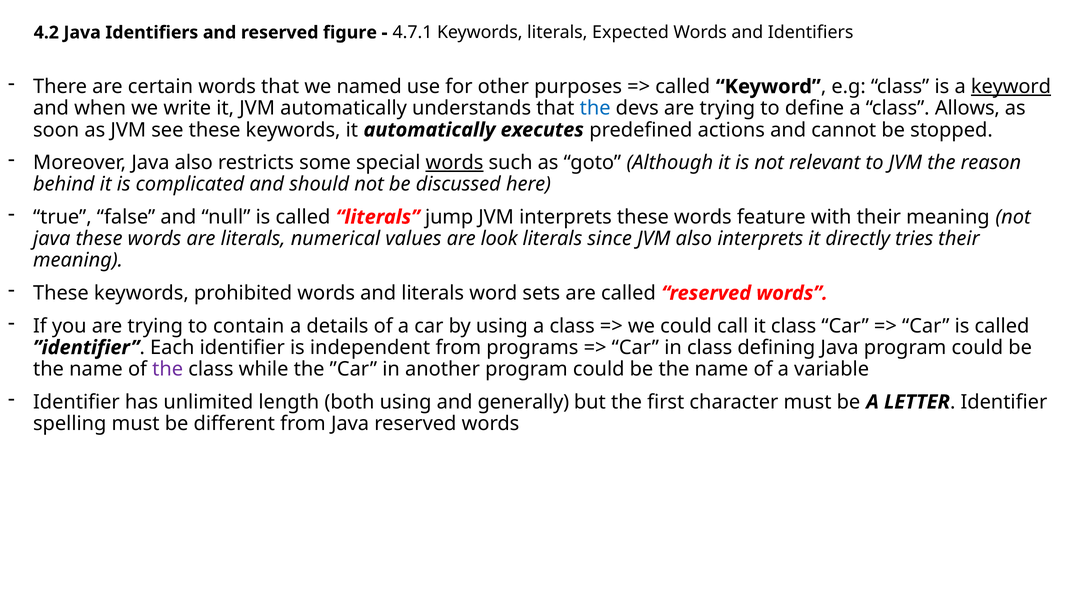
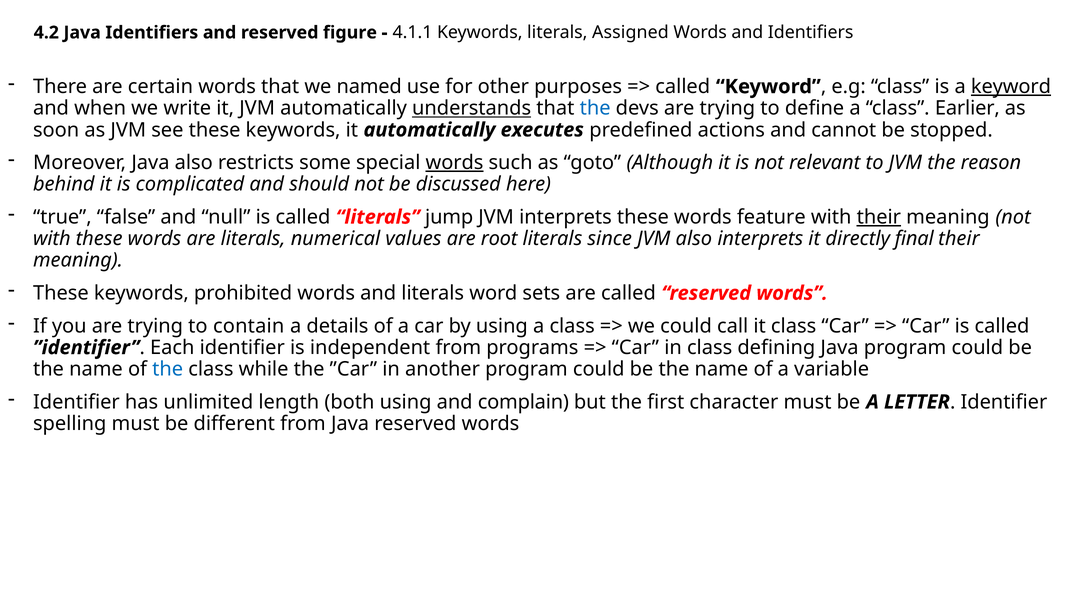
4.7.1: 4.7.1 -> 4.1.1 (412, 33)
Expected: Expected -> Assigned (630, 33)
understands underline: none -> present (472, 108)
Allows: Allows -> Earlier (967, 108)
their underline: none -> present (879, 217)
java: java -> with (52, 239)
look: look -> root (499, 239)
tries: tries -> final (914, 239)
the colour: purple -> blue (168, 369)
generally: generally -> complain (523, 402)
